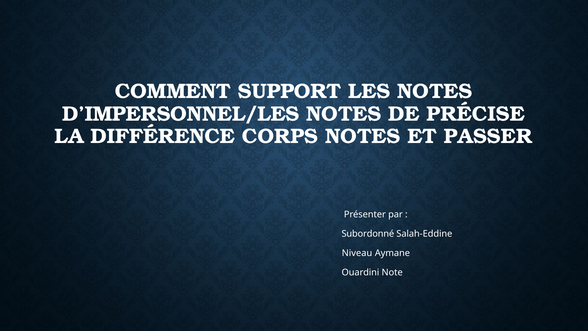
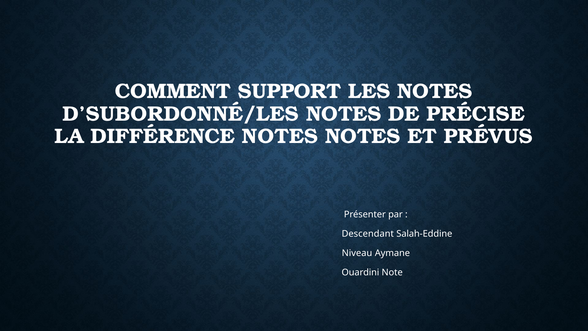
D’IMPERSONNEL/LES: D’IMPERSONNEL/LES -> D’SUBORDONNÉ/LES (181, 114)
DIFFÉRENCE CORPS: CORPS -> NOTES (280, 136)
PASSER: PASSER -> PRÉVUS (488, 136)
Subordonné: Subordonné -> Descendant (368, 234)
